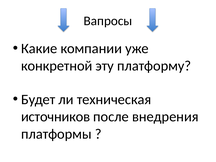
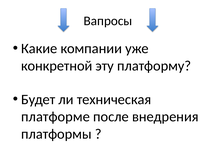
источников: источников -> платформе (55, 117)
